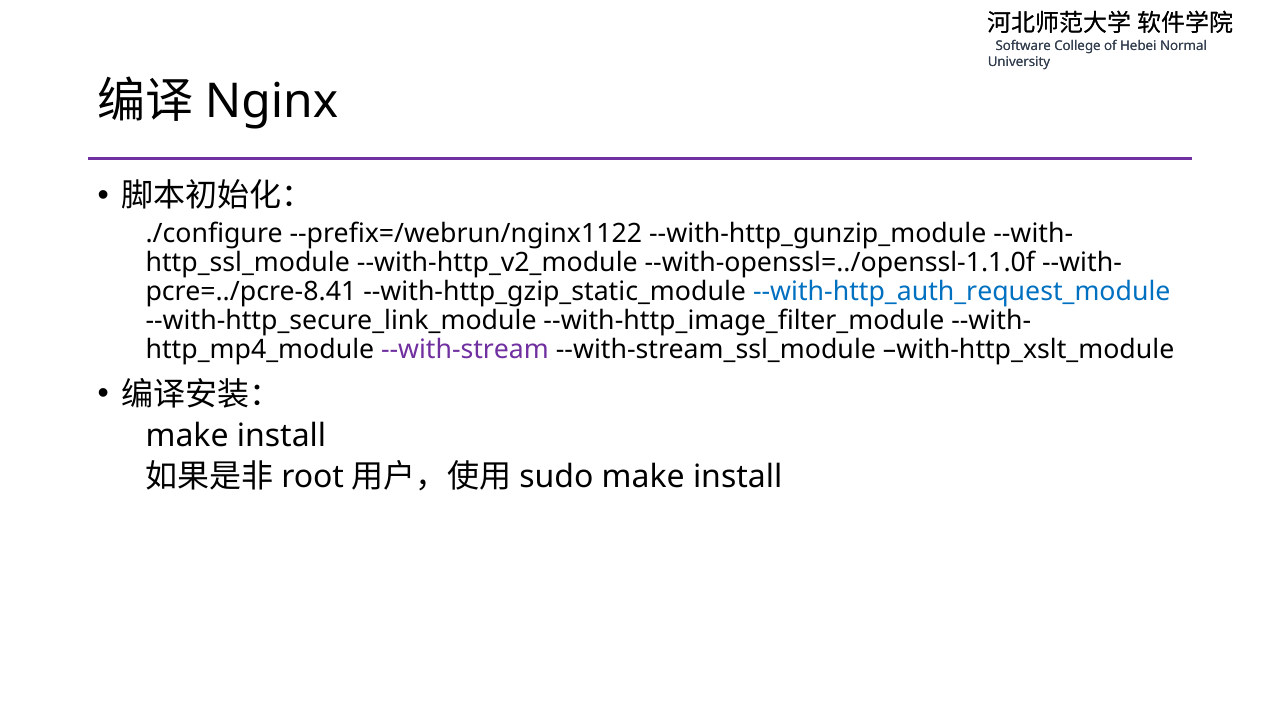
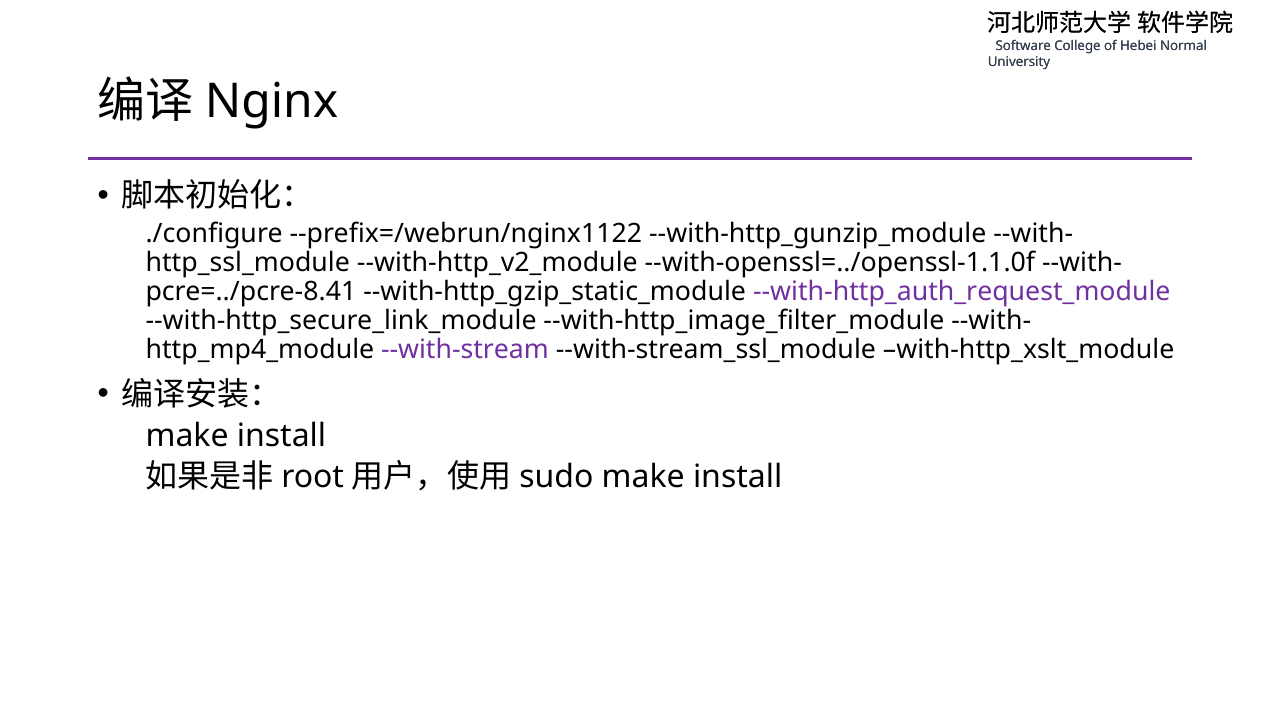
--with-http_auth_request_module colour: blue -> purple (962, 292)
